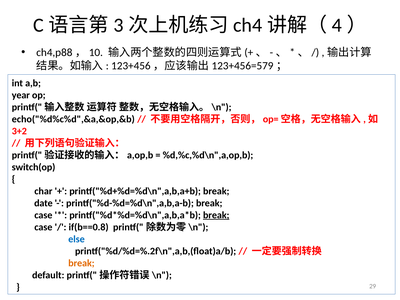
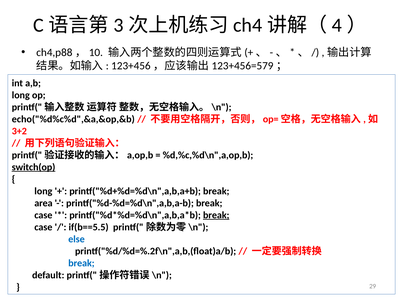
year: year -> long (21, 95)
switch(op underline: none -> present (34, 167)
char: char -> long (43, 191)
date: date -> area (43, 203)
if(b==0.8: if(b==0.8 -> if(b==5.5 (89, 227)
break colour: orange -> blue (81, 263)
